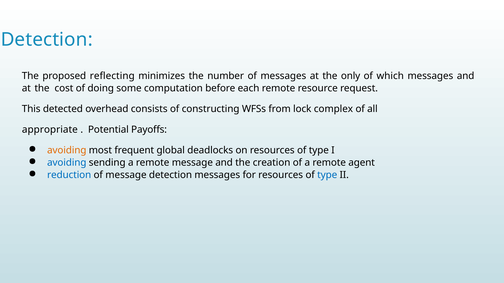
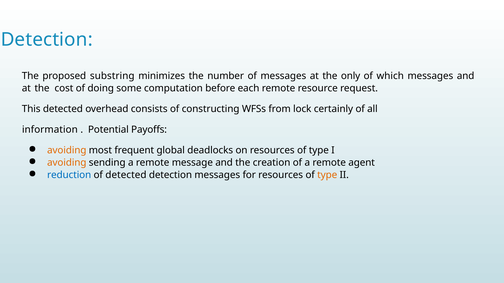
reflecting: reflecting -> substring (112, 76)
complex: complex -> certainly (333, 109)
appropriate: appropriate -> information (50, 130)
avoiding colour: blue -> orange (67, 163)
of message: message -> detected (126, 175)
type colour: blue -> orange (327, 175)
